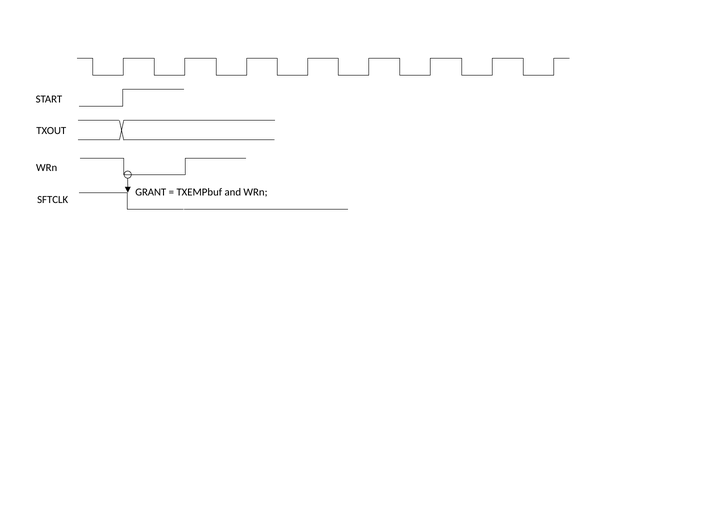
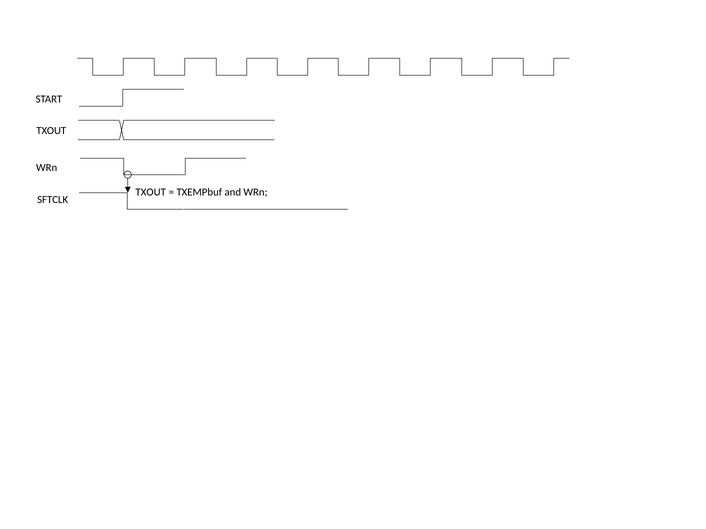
GRANT: GRANT -> TXOUT (151, 192)
